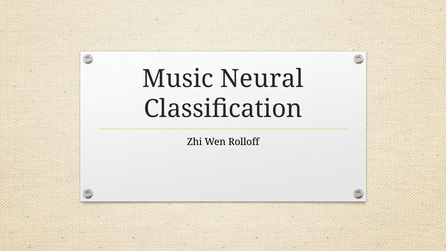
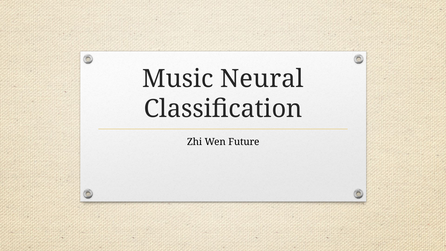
Rolloff: Rolloff -> Future (244, 142)
